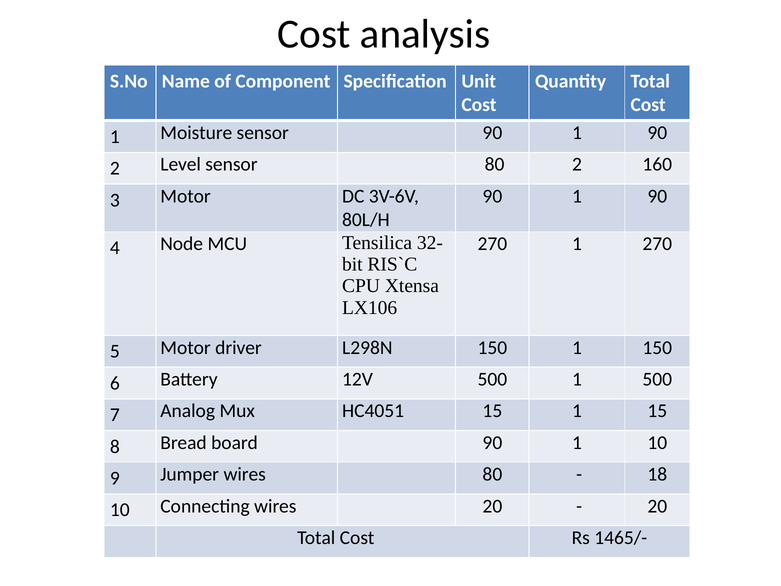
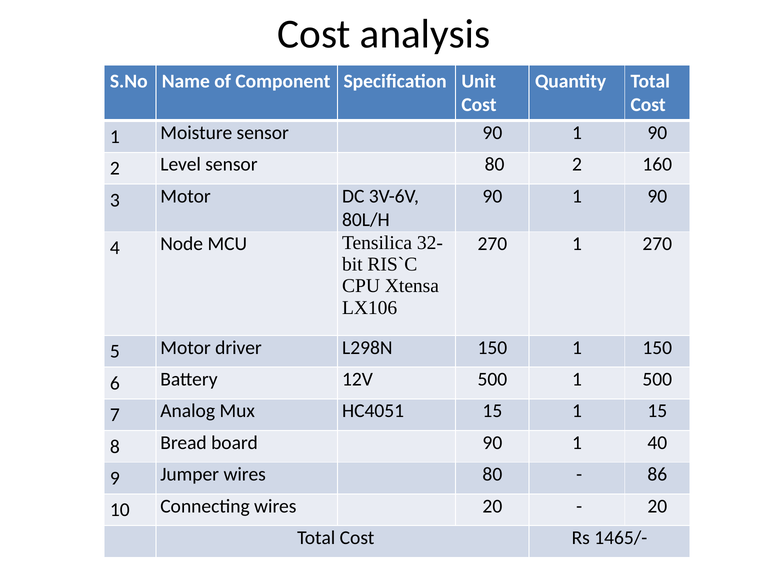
1 10: 10 -> 40 (657, 443)
18: 18 -> 86 (657, 474)
